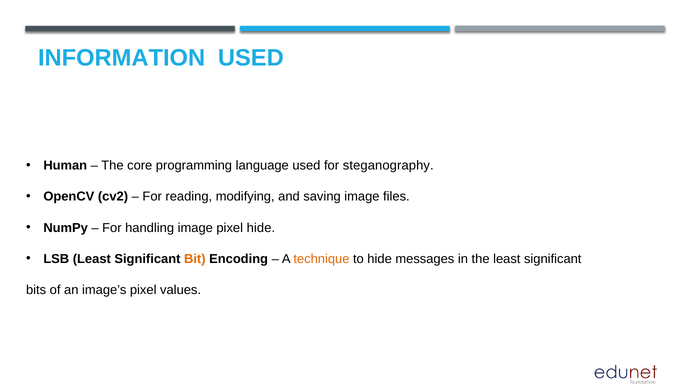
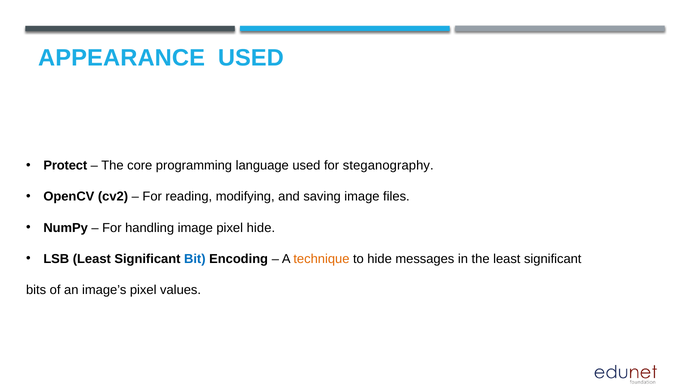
INFORMATION: INFORMATION -> APPEARANCE (122, 58)
Human: Human -> Protect (65, 166)
Bit colour: orange -> blue (195, 259)
